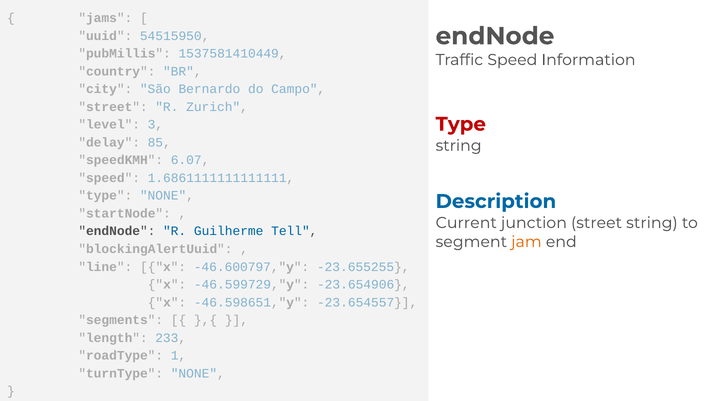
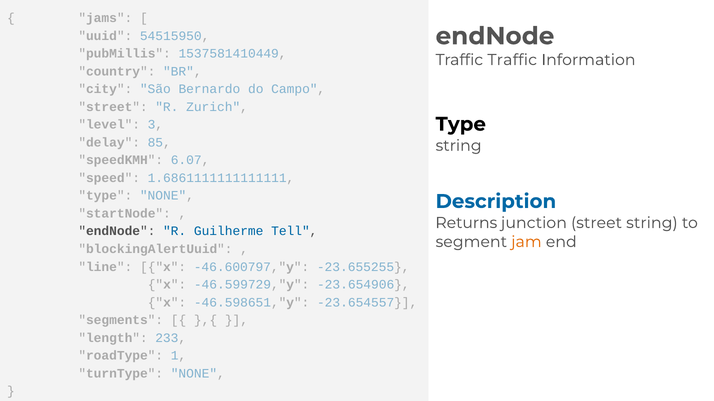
Traffic Speed: Speed -> Traffic (512, 60)
Type colour: red -> black (461, 124)
Current: Current -> Returns (466, 223)
